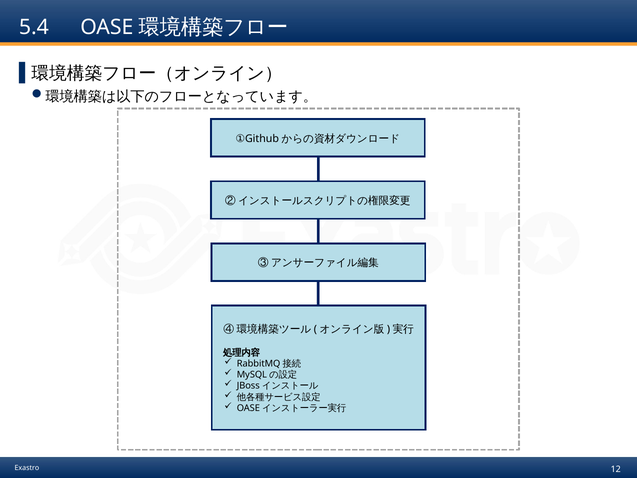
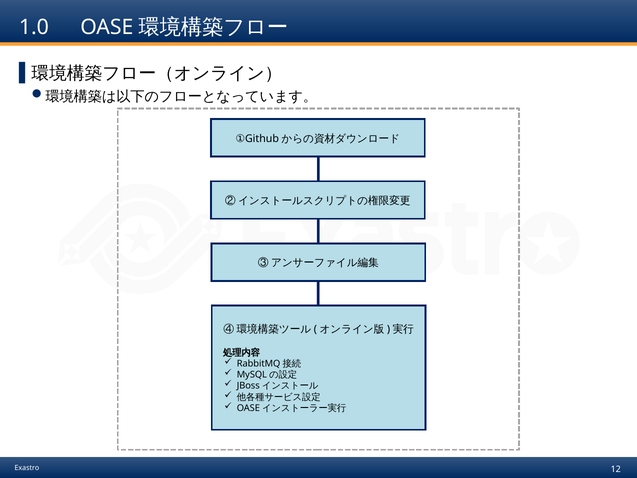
5.4: 5.4 -> 1.0 (34, 27)
